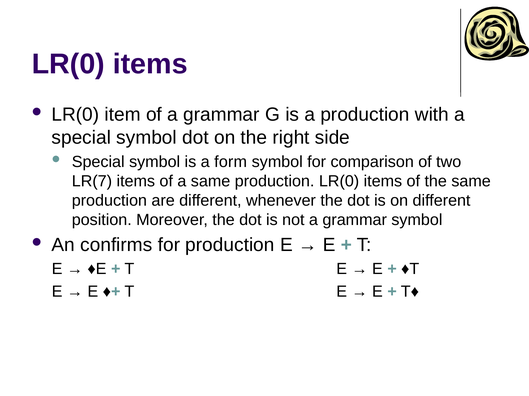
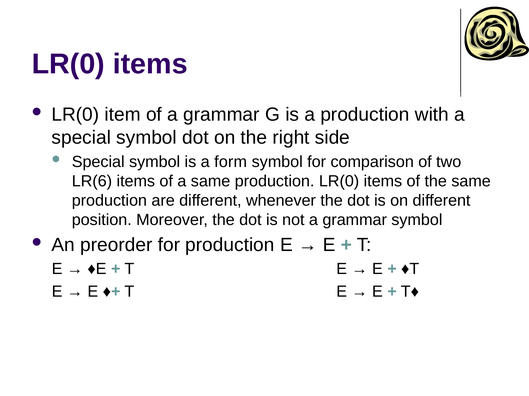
LR(7: LR(7 -> LR(6 (92, 181)
confirms: confirms -> preorder (116, 245)
